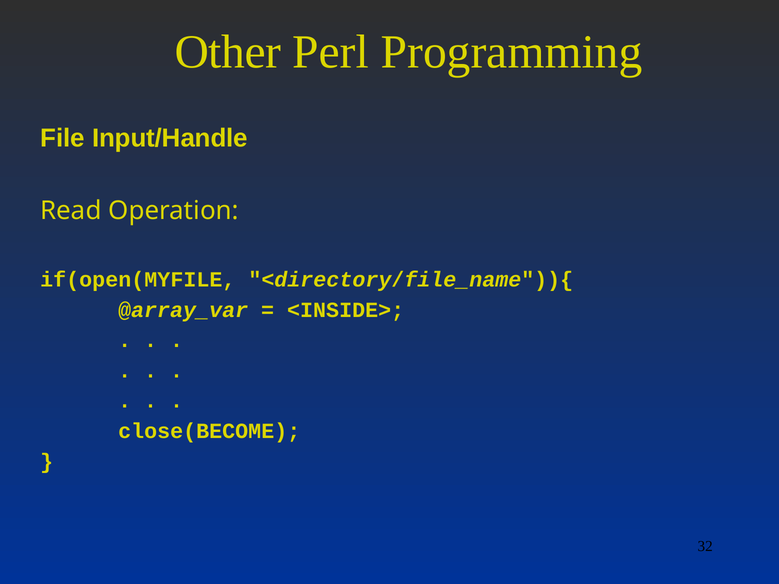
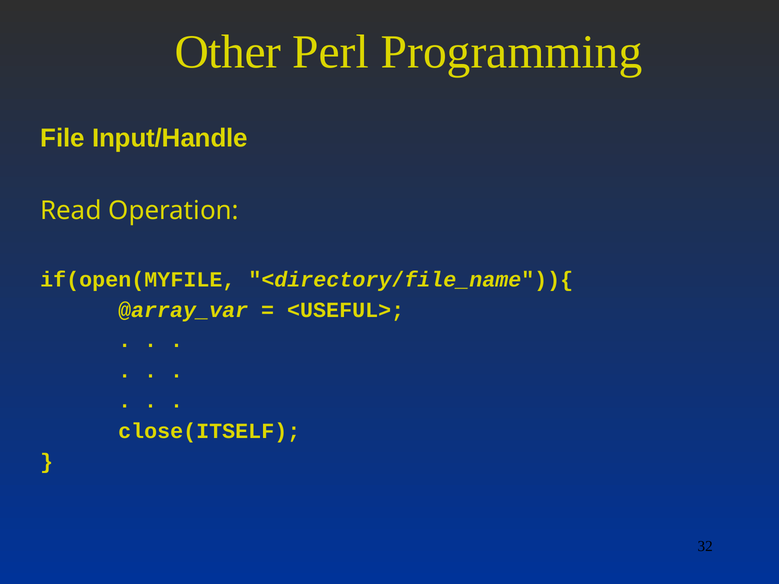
<INSIDE>: <INSIDE> -> <USEFUL> (346, 310)
close(BECOME: close(BECOME -> close(ITSELF (209, 431)
